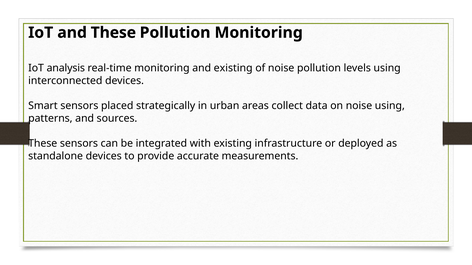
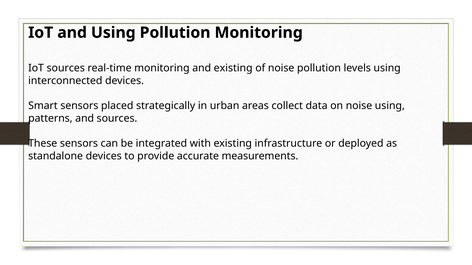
and These: These -> Using (113, 33)
IoT analysis: analysis -> sources (66, 68)
